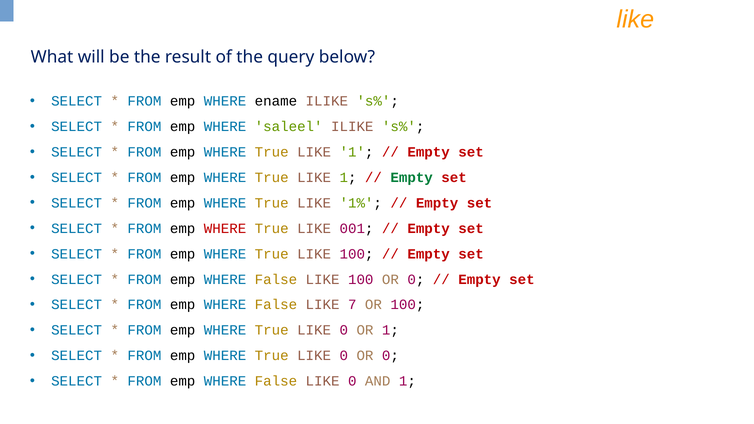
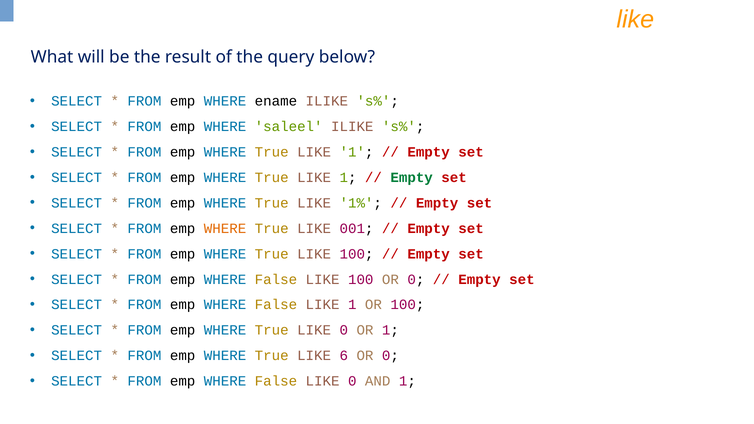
WHERE colour: red -> orange (225, 229)
False LIKE 7: 7 -> 1 (352, 305)
0: 0 -> 6 (344, 356)
